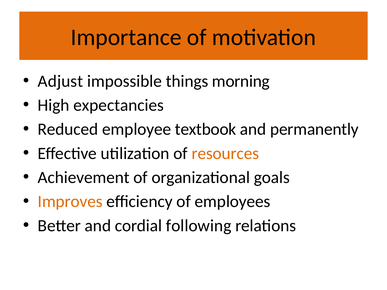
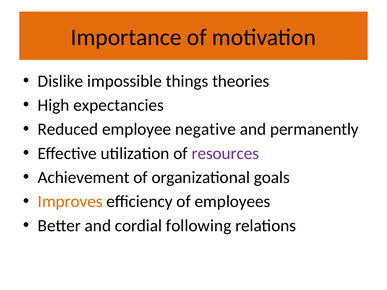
Adjust: Adjust -> Dislike (60, 81)
morning: morning -> theories (241, 81)
textbook: textbook -> negative (205, 129)
resources colour: orange -> purple (225, 154)
